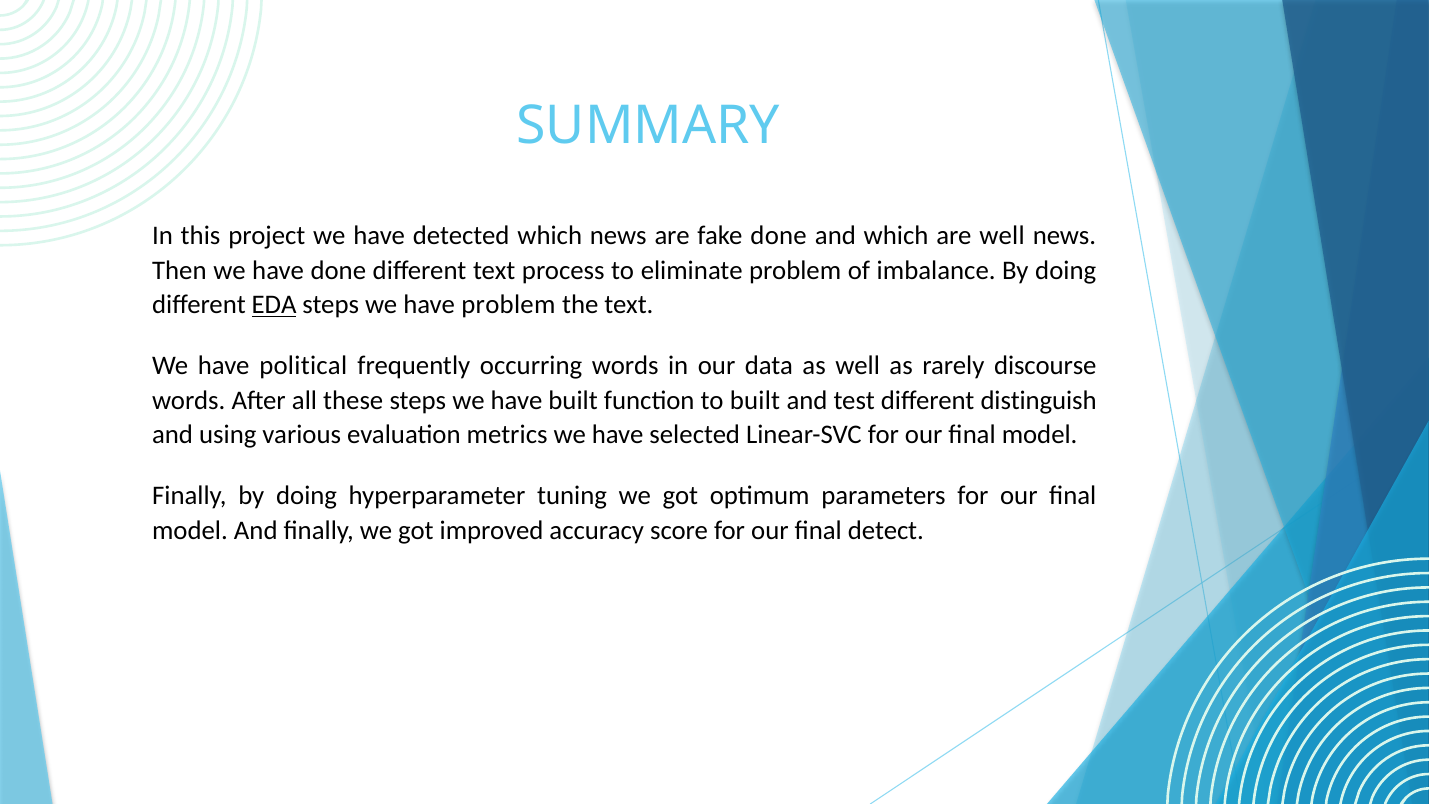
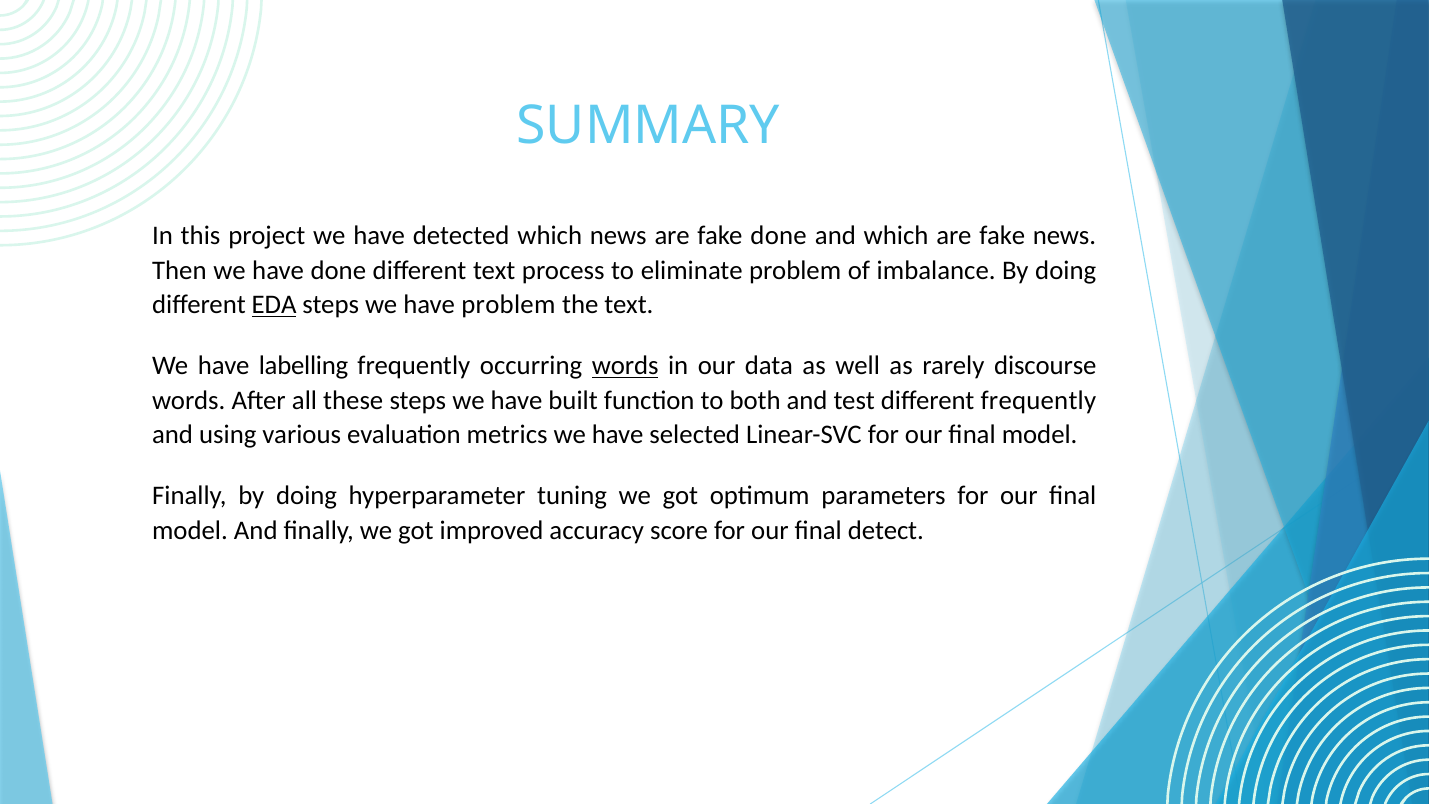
which are well: well -> fake (1002, 236)
political: political -> labelling (304, 366)
words underline: none -> present (625, 366)
to built: built -> both (755, 400)
different distinguish: distinguish -> frequently (1038, 400)
